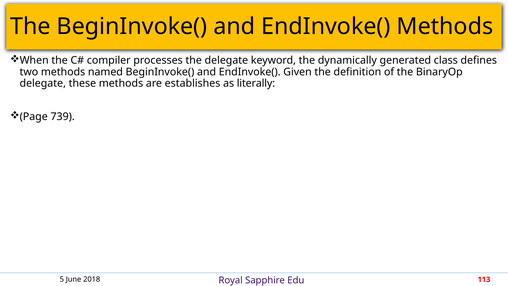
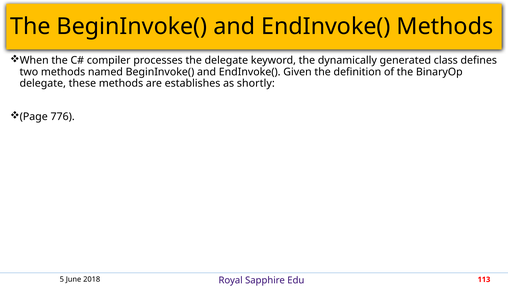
literally: literally -> shortly (256, 83)
739: 739 -> 776 (63, 117)
